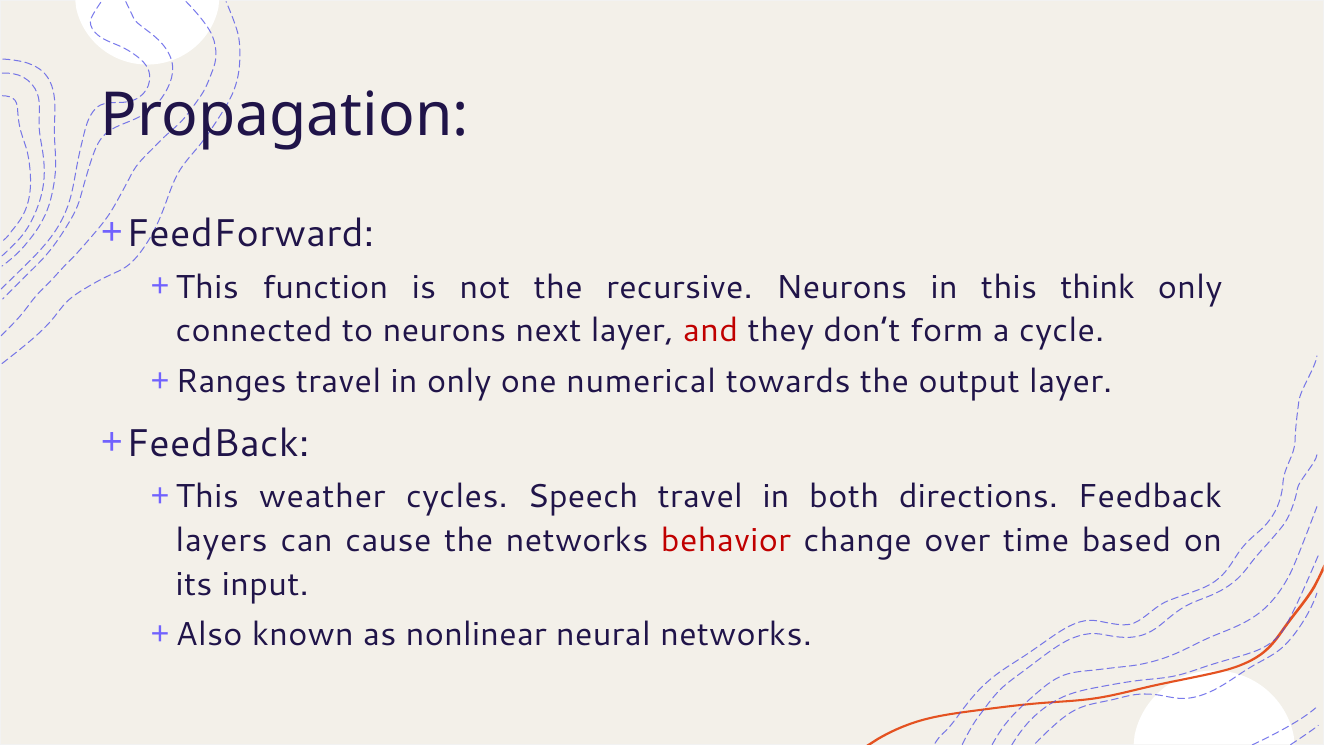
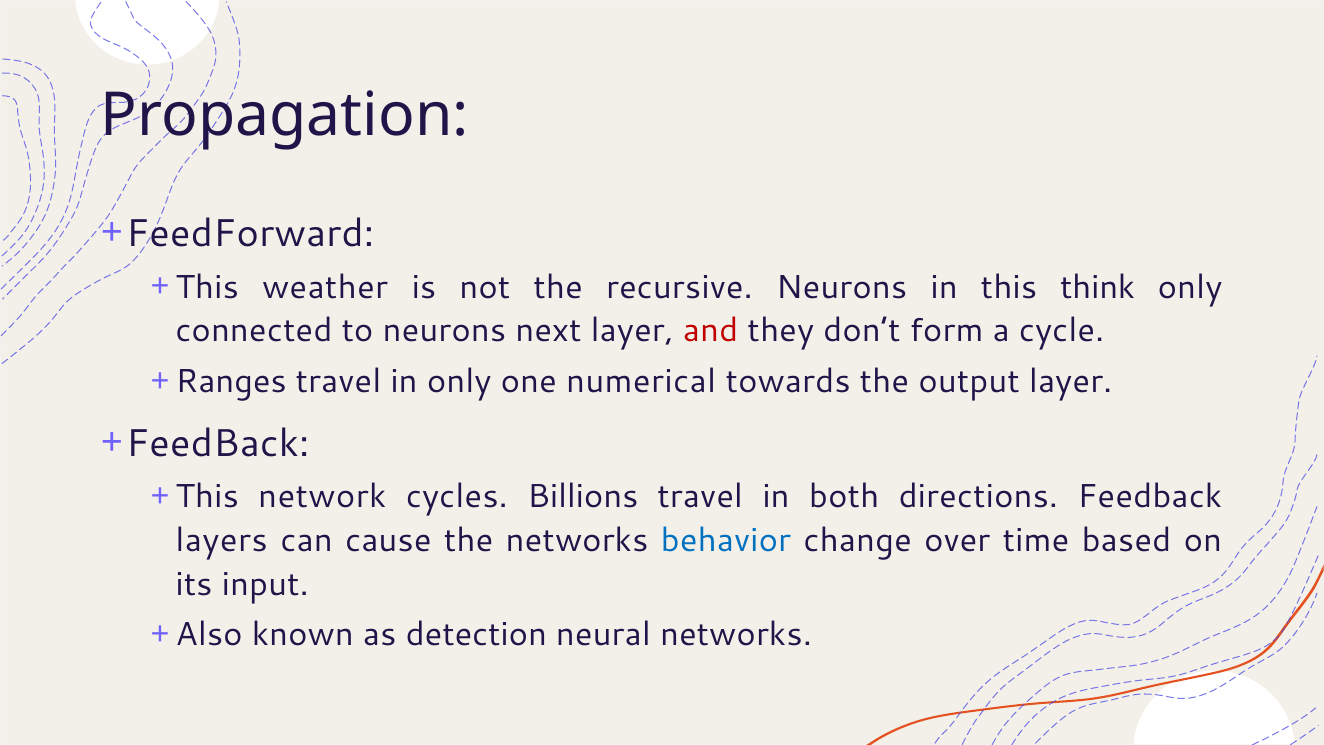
function: function -> weather (325, 287)
weather: weather -> network (322, 497)
Speech: Speech -> Billions (583, 497)
behavior colour: red -> blue (726, 540)
nonlinear: nonlinear -> detection (476, 635)
